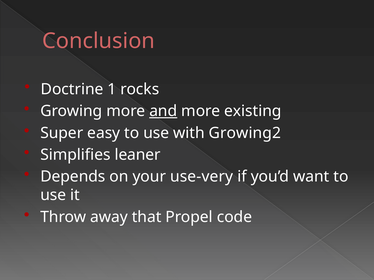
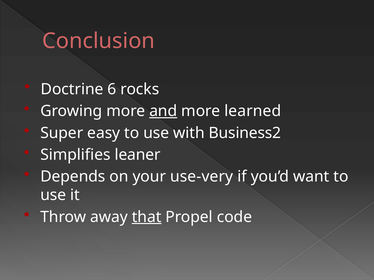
1: 1 -> 6 (112, 89)
existing: existing -> learned (253, 111)
Growing2: Growing2 -> Business2 (245, 133)
that underline: none -> present (147, 217)
